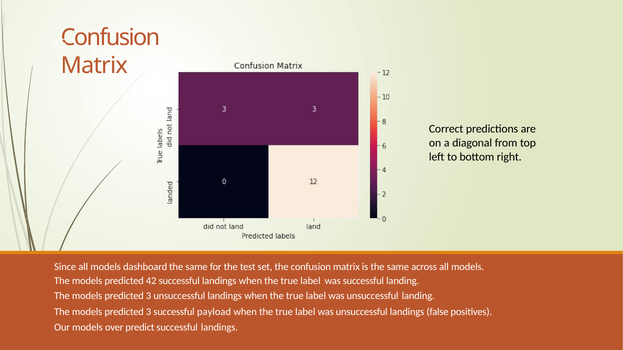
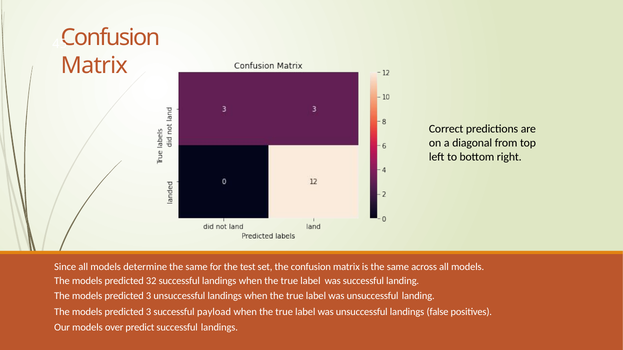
dashboard: dashboard -> determine (145, 267)
42: 42 -> 32 (151, 281)
